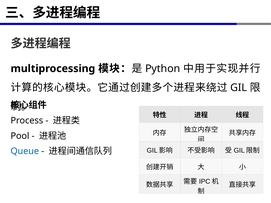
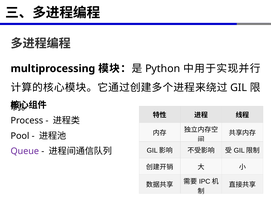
Queue colour: blue -> purple (25, 151)
